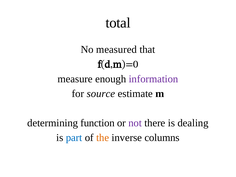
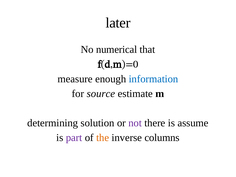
total: total -> later (118, 23)
measured: measured -> numerical (117, 50)
information colour: purple -> blue (153, 79)
function: function -> solution (97, 123)
dealing: dealing -> assume (193, 123)
part colour: blue -> purple (74, 138)
